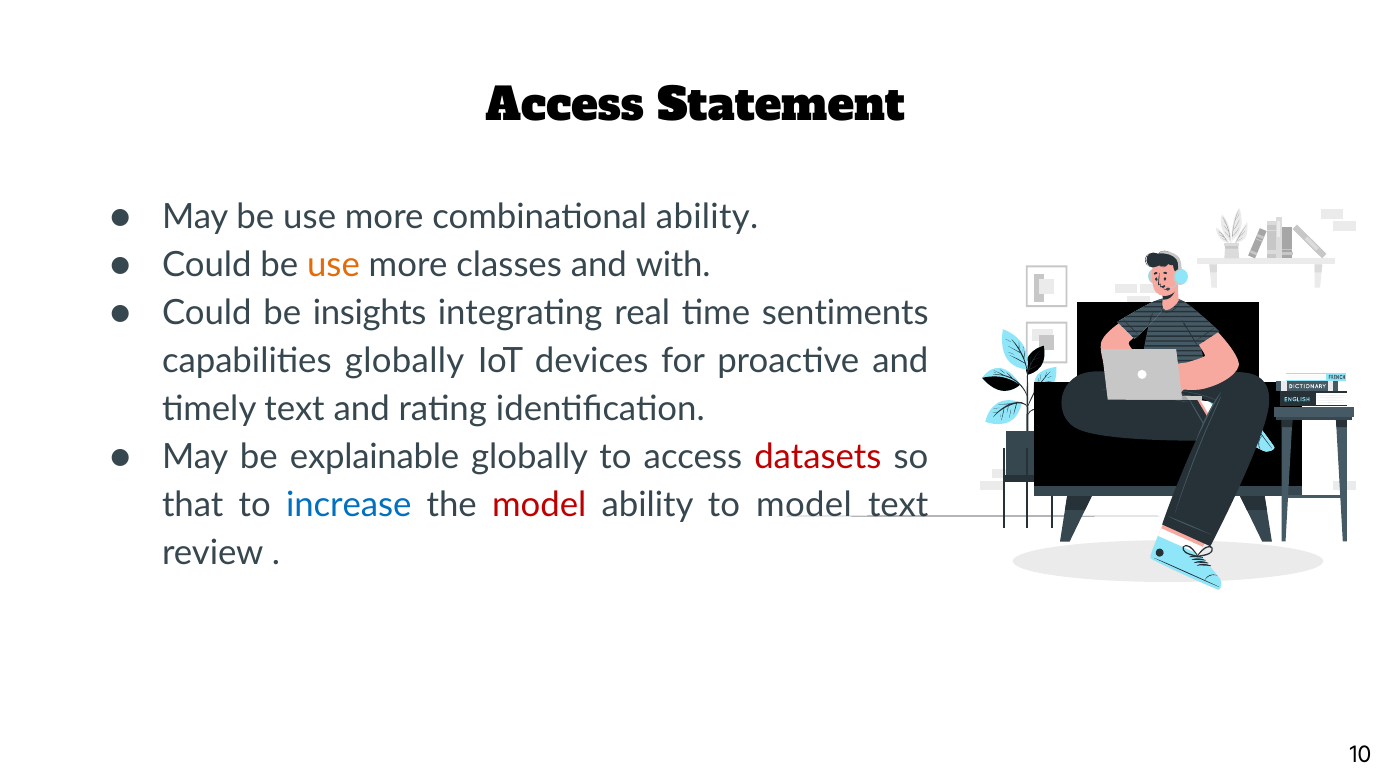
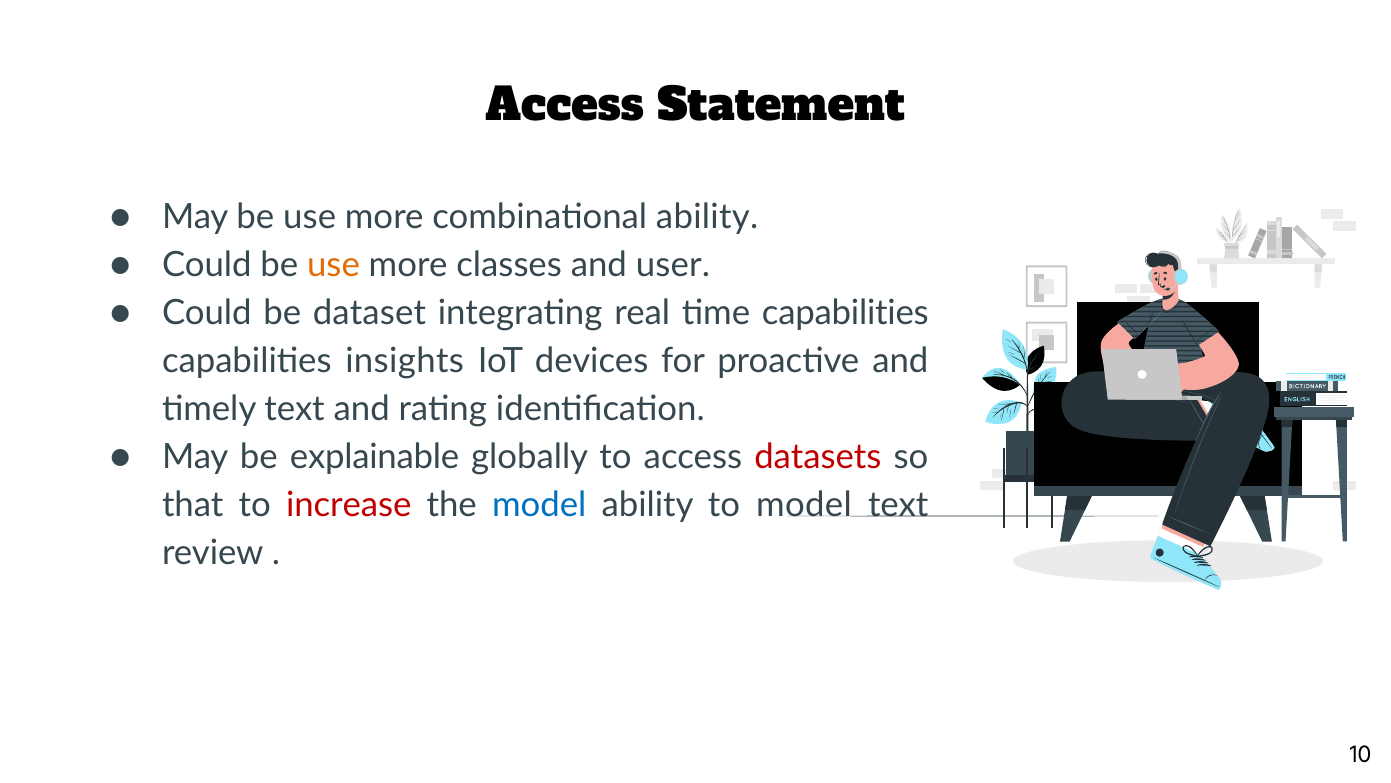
with: with -> user (673, 265)
insights: insights -> dataset (369, 313)
time sentiments: sentiments -> capabilities (845, 313)
capabilities globally: globally -> insights (405, 361)
increase colour: blue -> red (349, 505)
model colour: red -> blue (539, 505)
